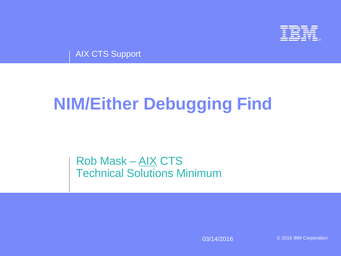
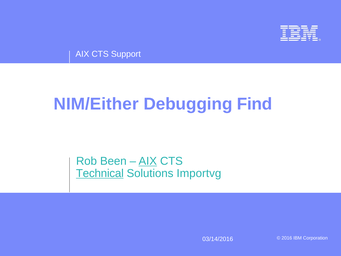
Mask: Mask -> Been (113, 161)
Technical underline: none -> present (100, 173)
Minimum: Minimum -> Importvg (199, 173)
